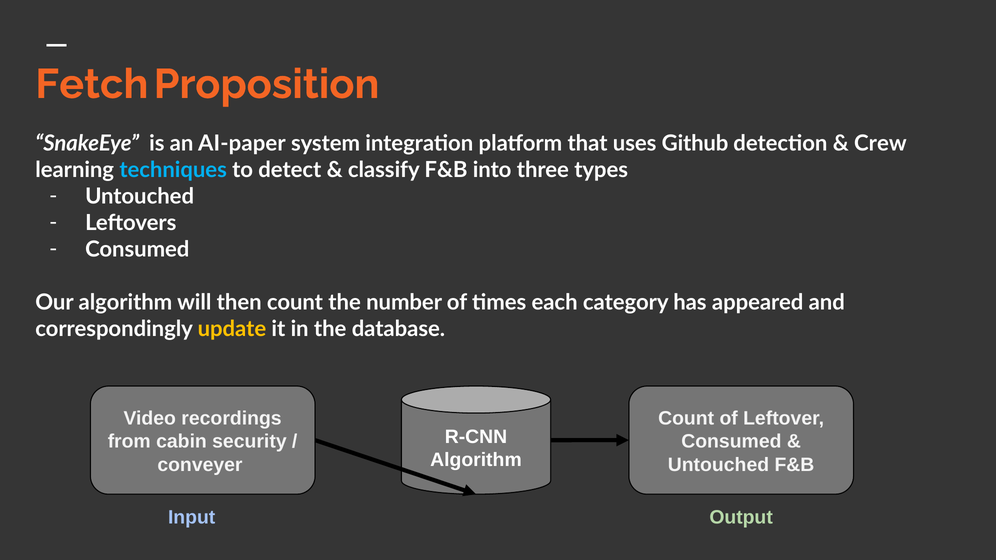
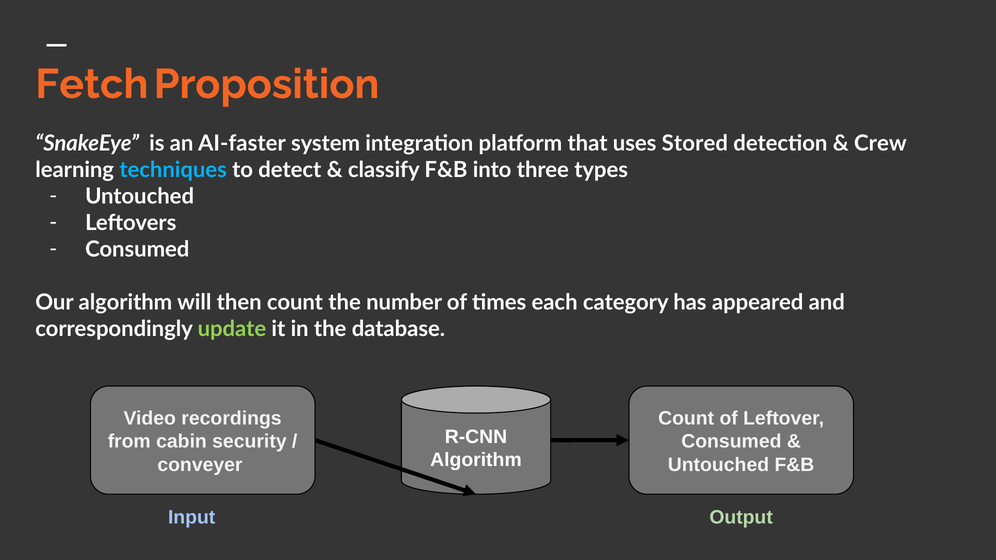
AI-paper: AI-paper -> AI-faster (242, 143)
Github: Github -> Stored (695, 143)
update colour: yellow -> light green (232, 329)
